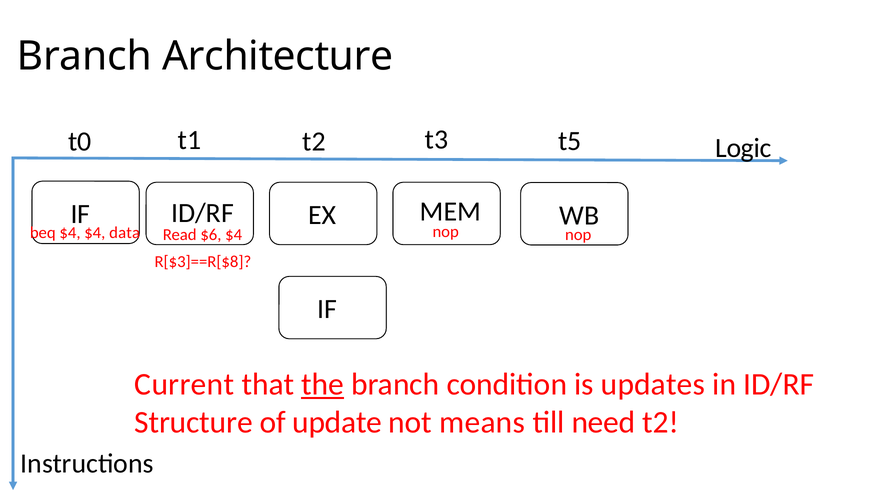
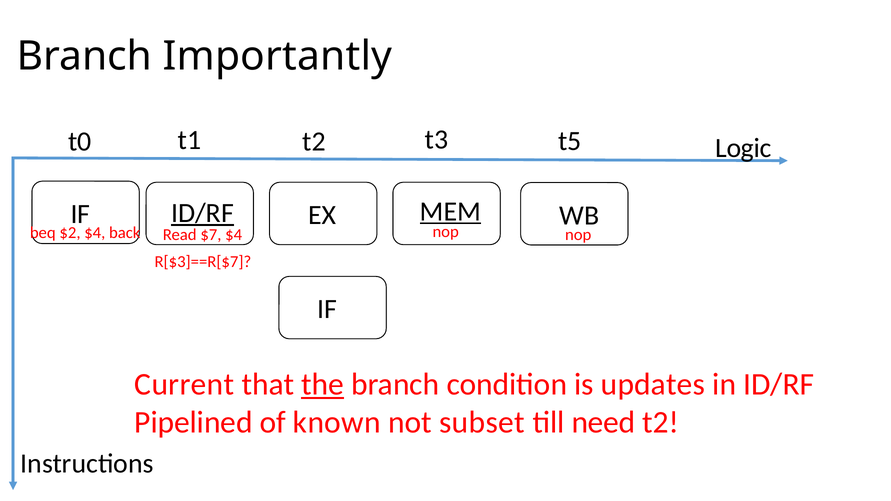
Architecture: Architecture -> Importantly (277, 56)
ID/RF underline: none -> present (202, 213)
MEM underline: none -> present (451, 211)
beq $4: $4 -> $2 (70, 233)
data: data -> back (125, 233)
$6: $6 -> $7 (211, 235)
R[$3]==R[$8: R[$3]==R[$8 -> R[$3]==R[$7 (203, 262)
Structure: Structure -> Pipelined (194, 423)
update: update -> known (337, 423)
means: means -> subset (482, 423)
